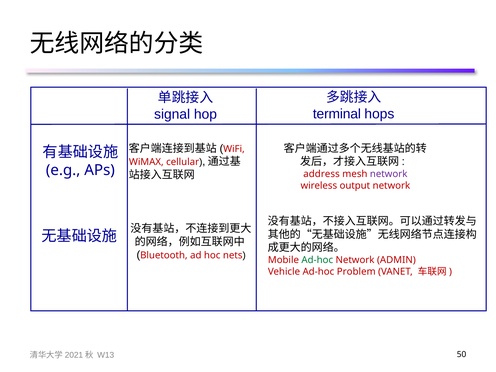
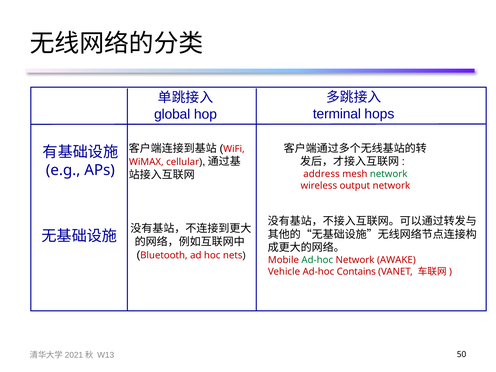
signal: signal -> global (172, 114)
network colour: purple -> green (389, 174)
ADMIN: ADMIN -> AWAKE (396, 260)
Problem: Problem -> Contains (356, 272)
